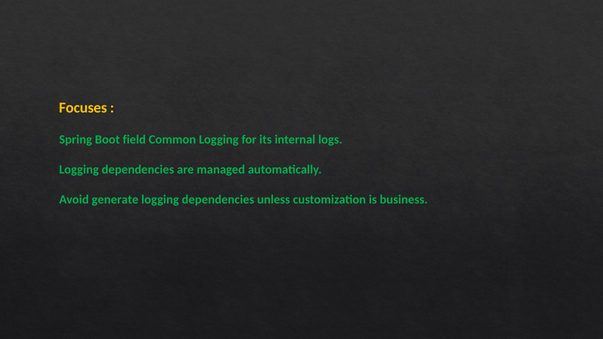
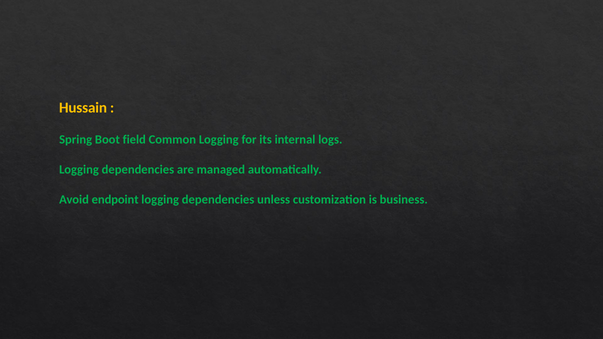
Focuses: Focuses -> Hussain (83, 108)
generate: generate -> endpoint (115, 200)
